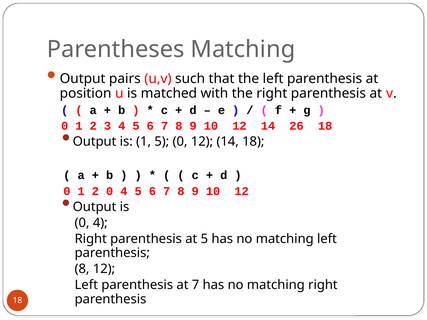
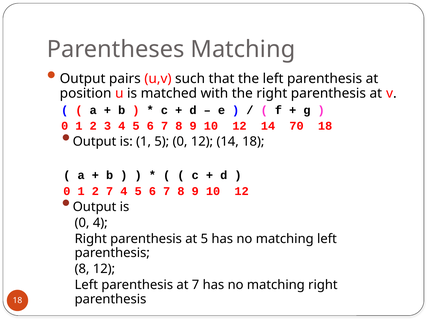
26: 26 -> 70 (297, 126)
2 0: 0 -> 7 (110, 191)
